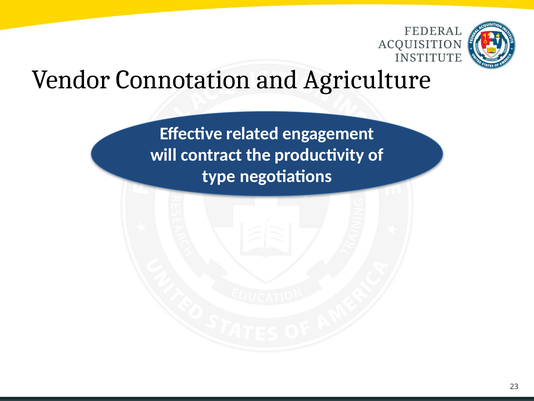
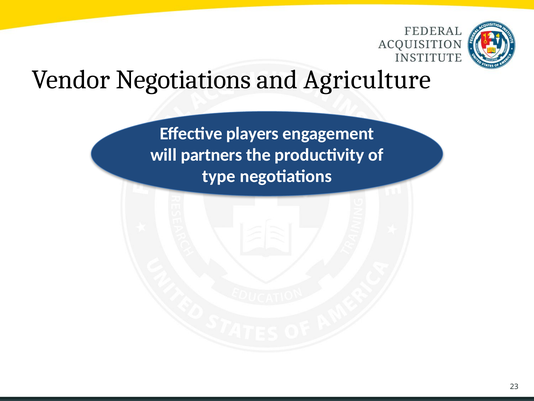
Vendor Connotation: Connotation -> Negotiations (183, 80)
related: related -> players (252, 133)
contract: contract -> partners (211, 155)
